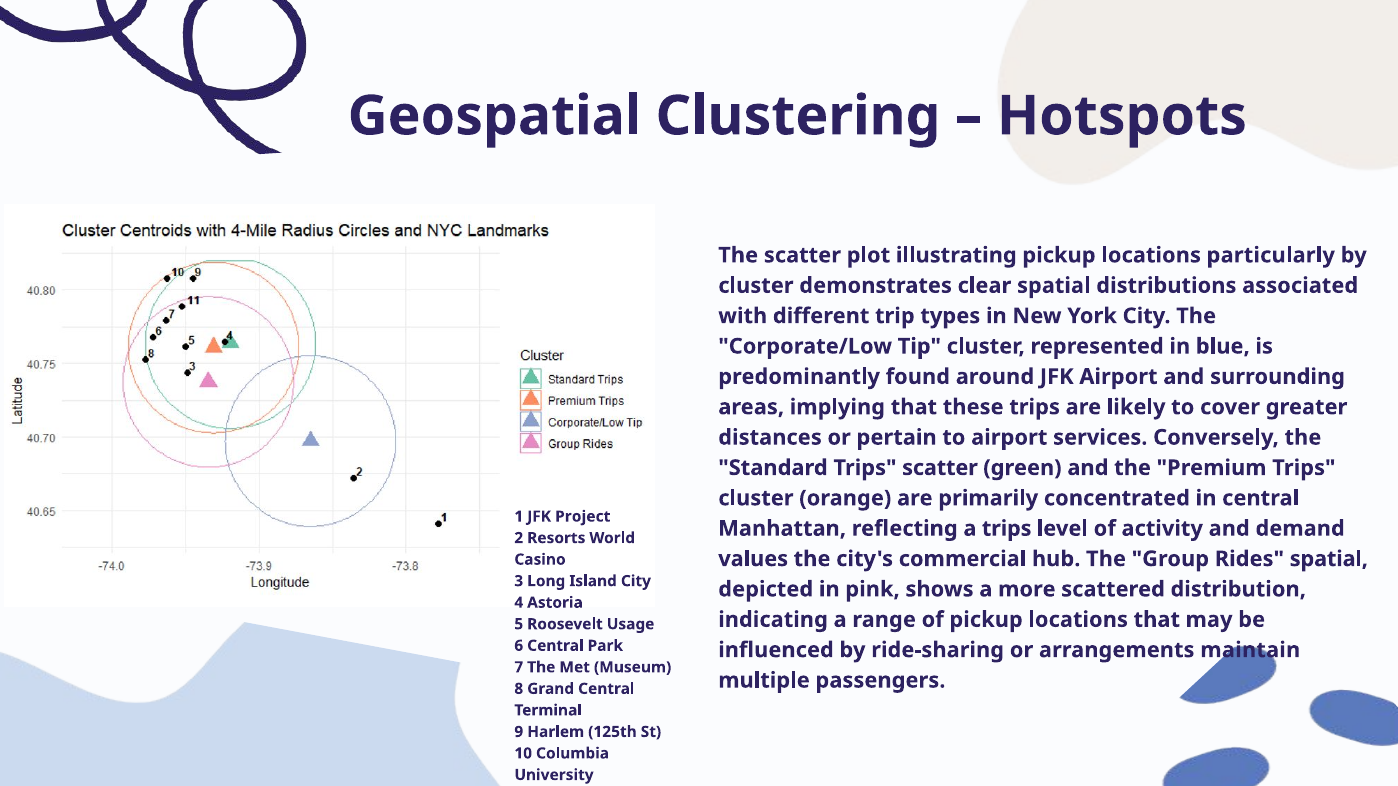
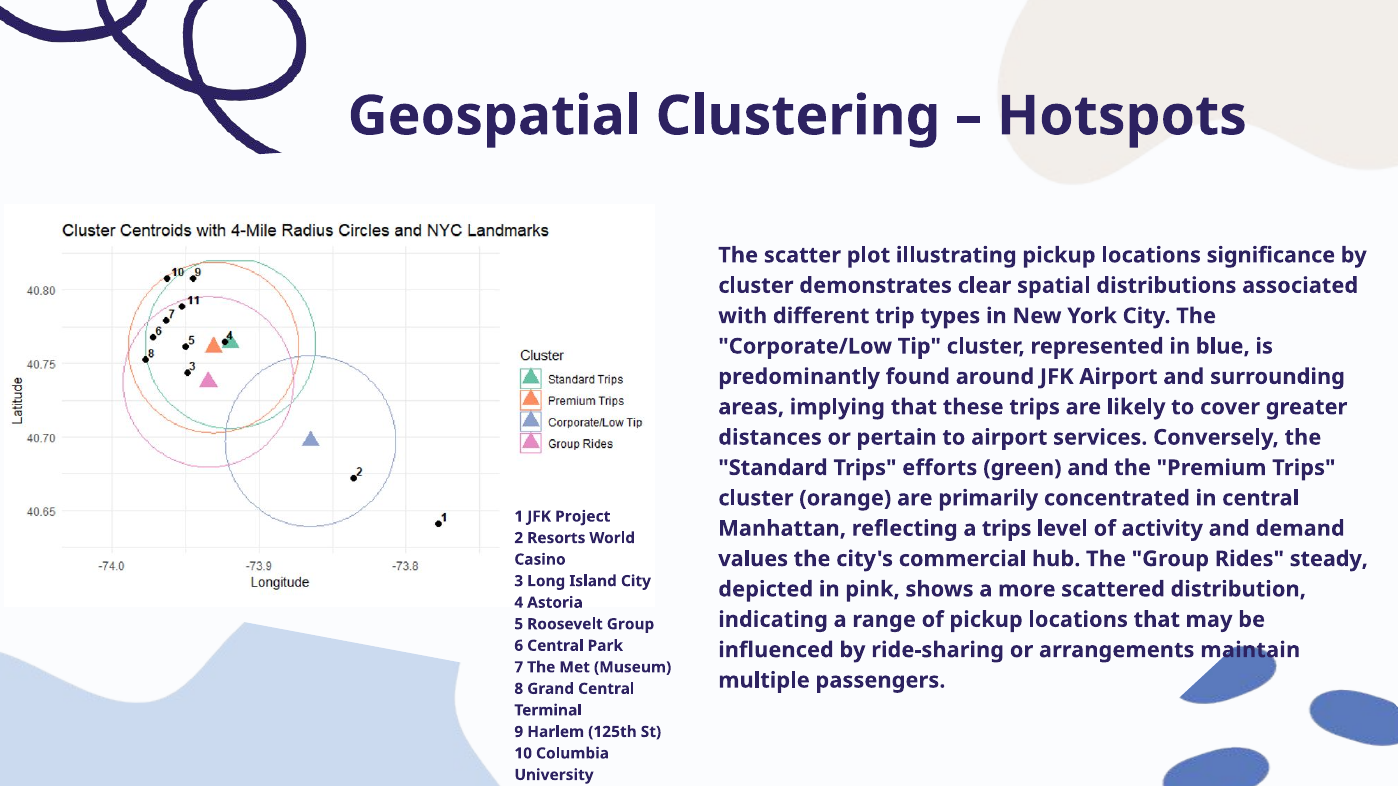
particularly: particularly -> significance (1271, 255)
Trips scatter: scatter -> efforts (940, 468)
Rides spatial: spatial -> steady (1329, 559)
Roosevelt Usage: Usage -> Group (631, 624)
